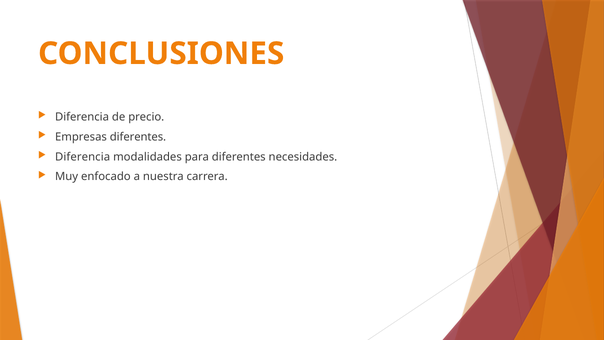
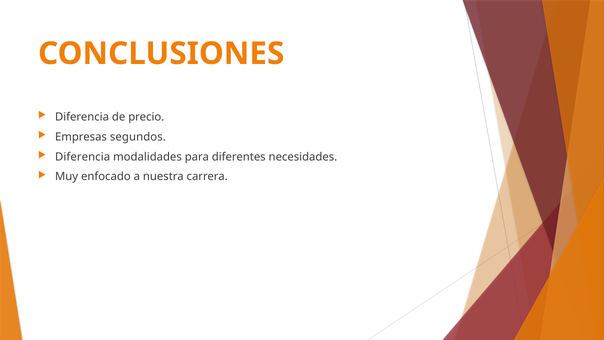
Empresas diferentes: diferentes -> segundos (138, 137)
